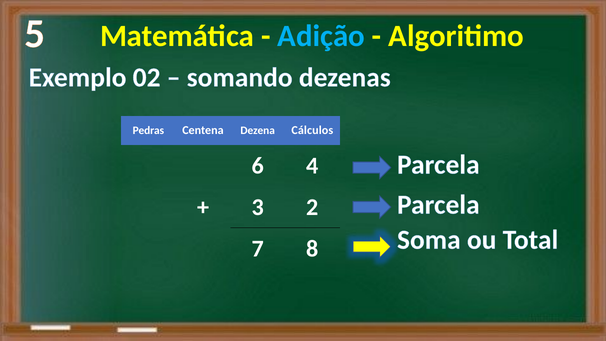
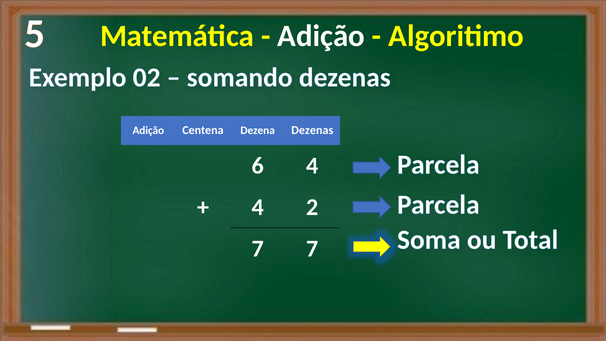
Adição colour: light blue -> white (321, 36)
Pedras: Pedras -> Adição (148, 130)
Dezena Cálculos: Cálculos -> Dezenas (312, 130)
3: 3 -> 4 (258, 207)
7 8: 8 -> 7 (312, 249)
